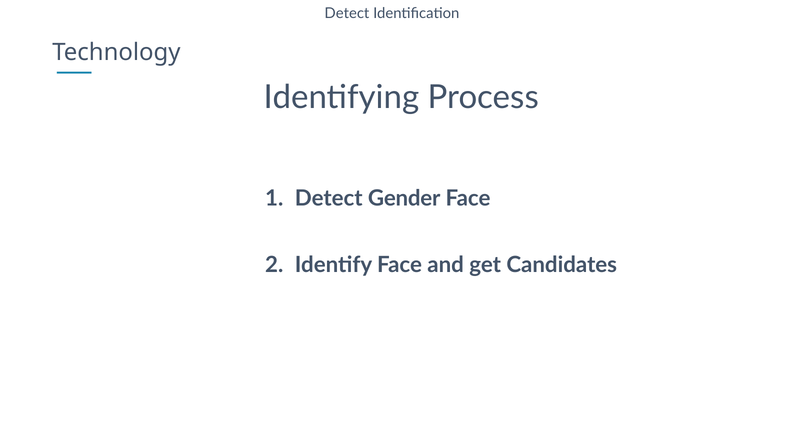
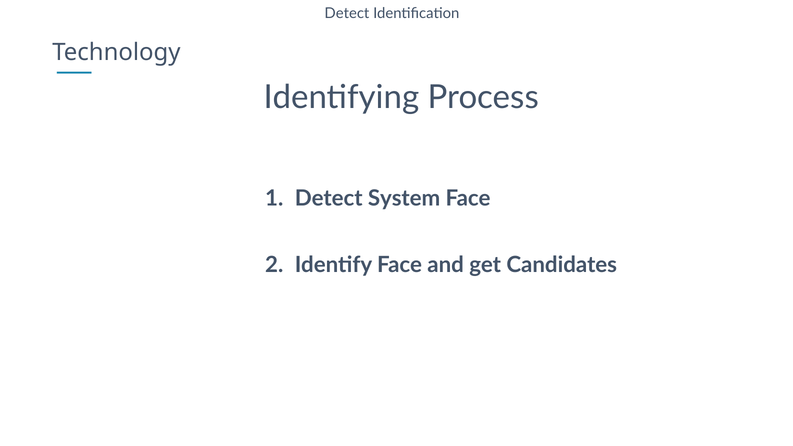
Gender: Gender -> System (404, 198)
